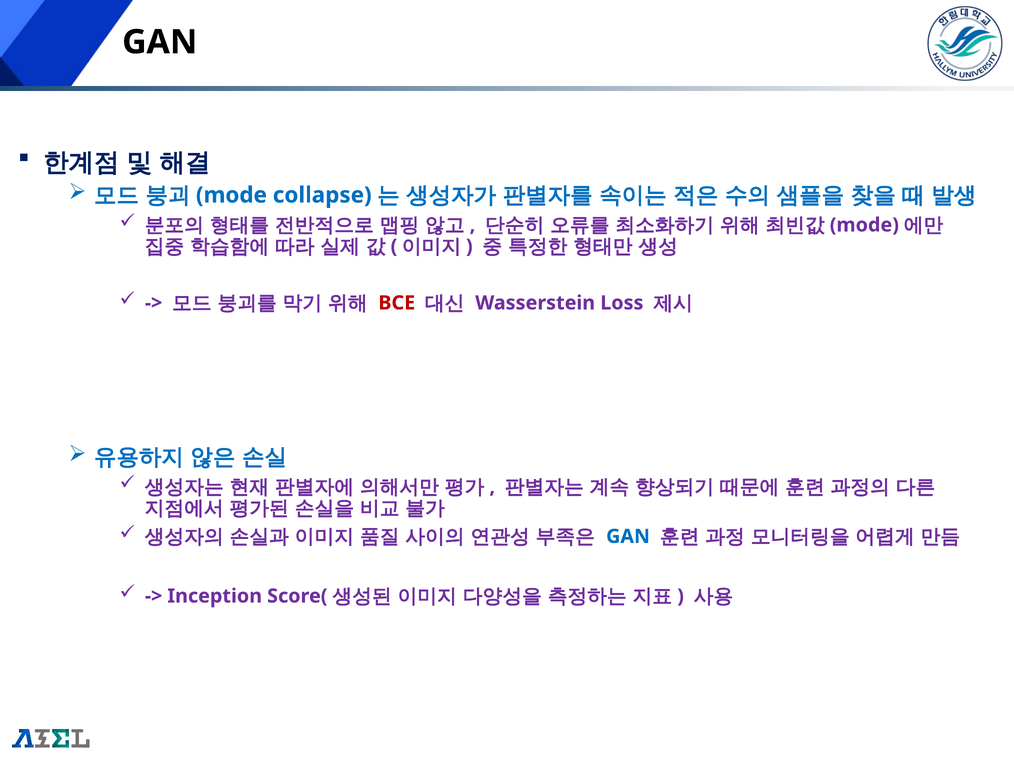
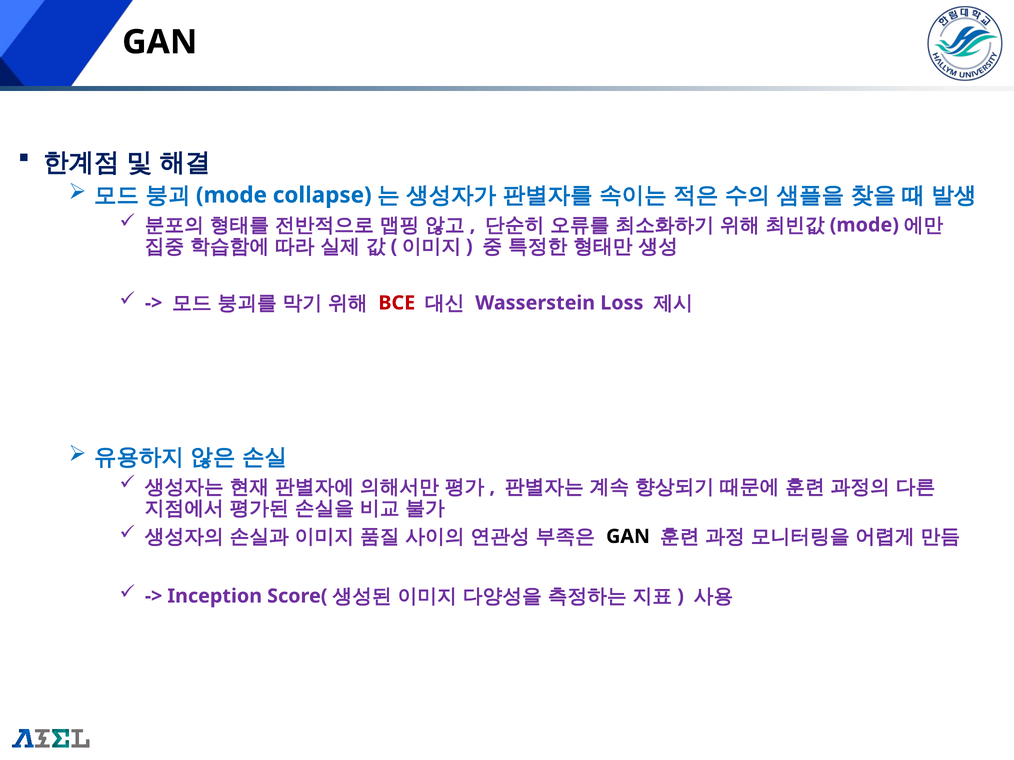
GAN colour: blue -> black (628, 537)
